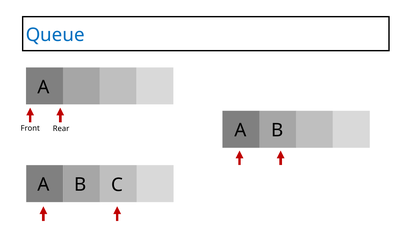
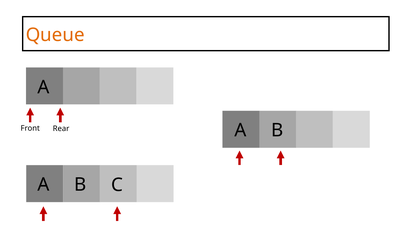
Queue colour: blue -> orange (55, 35)
